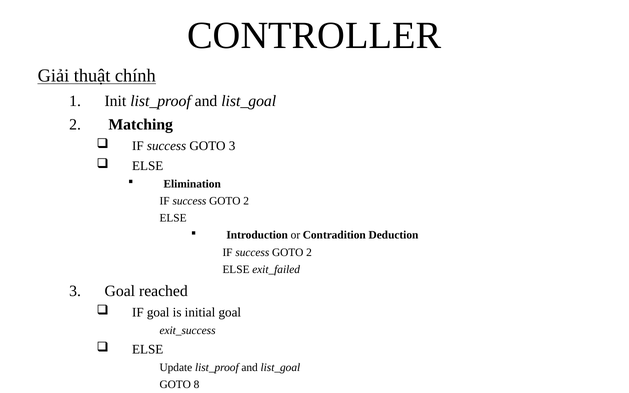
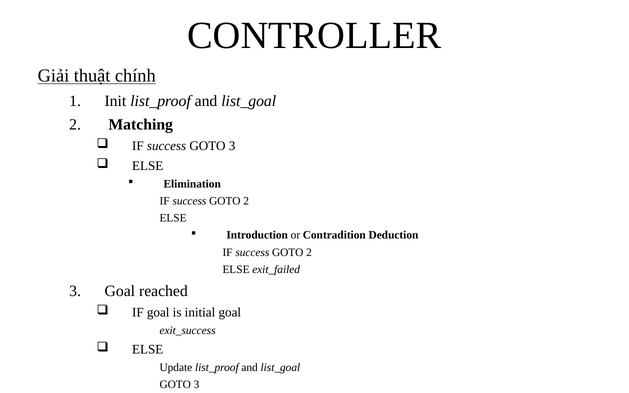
8: 8 -> 3 (197, 385)
